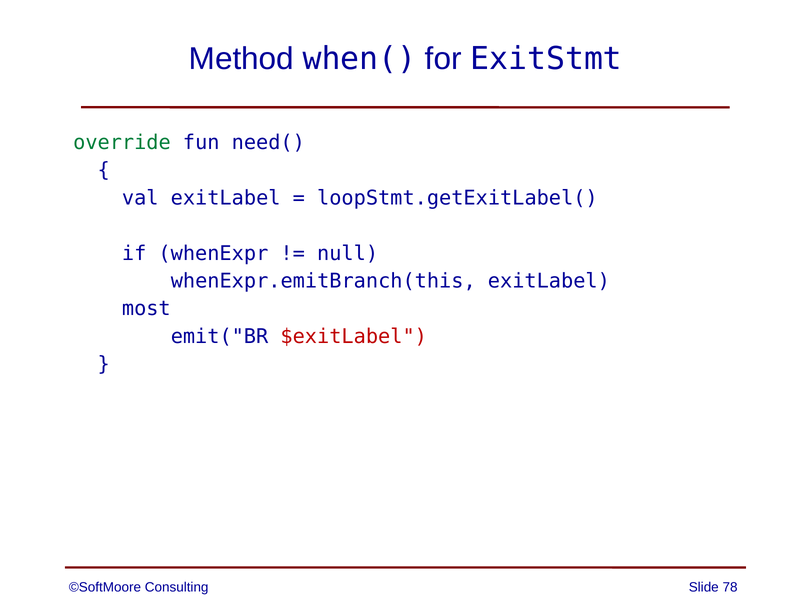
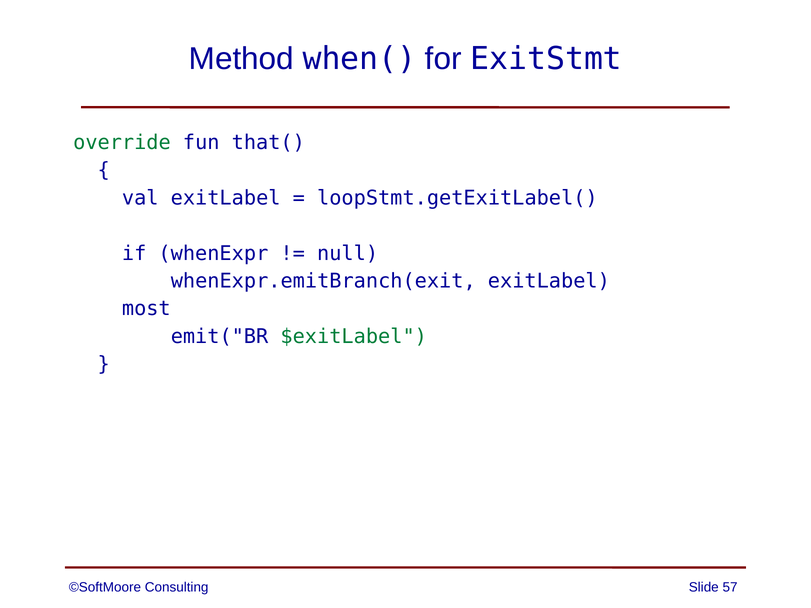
need(: need( -> that( (268, 143)
whenExpr.emitBranch(this: whenExpr.emitBranch(this -> whenExpr.emitBranch(exit (323, 281)
$exitLabel colour: red -> green (354, 337)
78: 78 -> 57 (730, 588)
